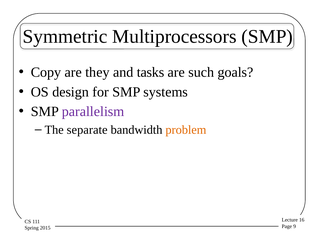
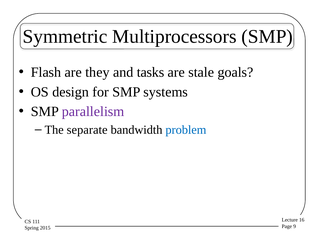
Copy: Copy -> Flash (46, 72)
such: such -> stale (201, 72)
problem colour: orange -> blue (186, 130)
